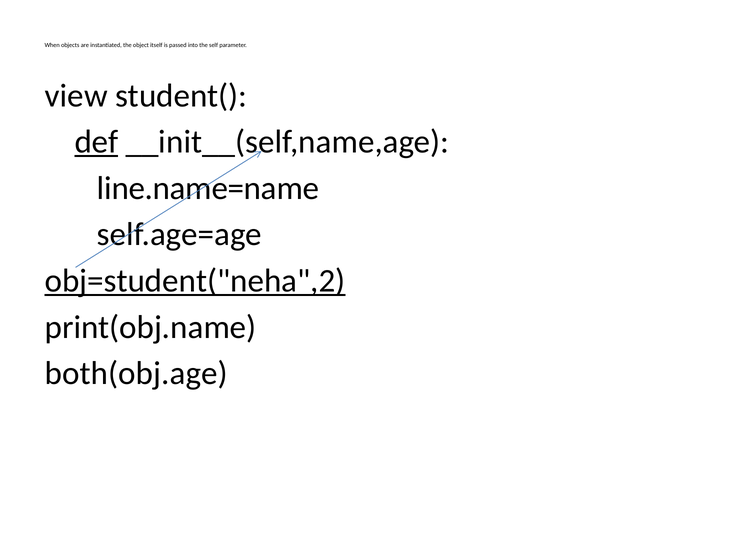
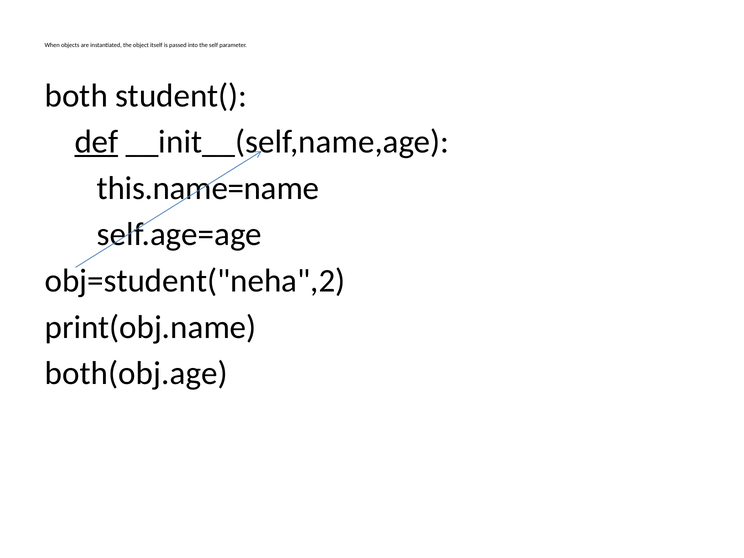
view: view -> both (76, 96)
line.name=name: line.name=name -> this.name=name (208, 188)
obj=student("neha",2 underline: present -> none (195, 281)
